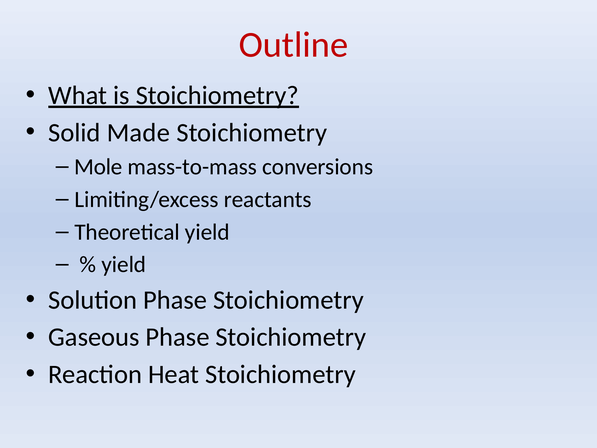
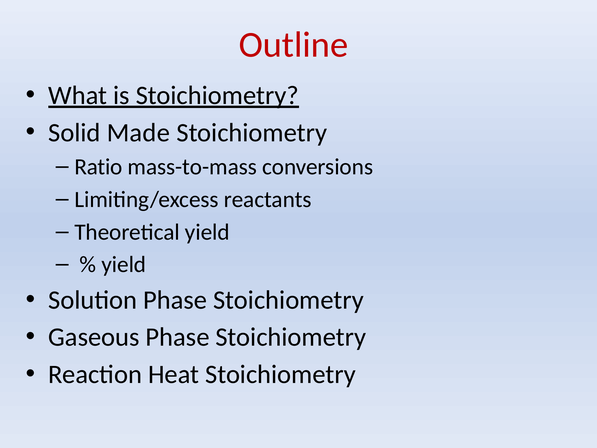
Mole: Mole -> Ratio (98, 167)
